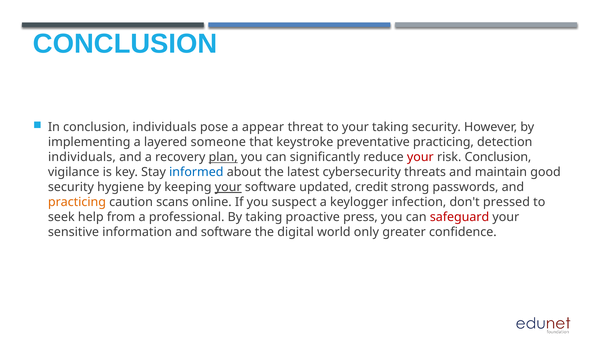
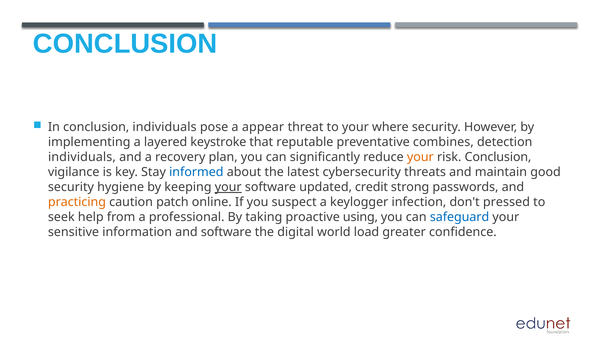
your taking: taking -> where (390, 127)
someone: someone -> keystroke (218, 142)
keystroke: keystroke -> reputable (305, 142)
preventative practicing: practicing -> combines (443, 142)
plan underline: present -> none (223, 157)
your colour: red -> orange (420, 157)
scans: scans -> patch (172, 202)
press: press -> using (360, 217)
safeguard colour: red -> blue (460, 217)
only: only -> load (366, 232)
